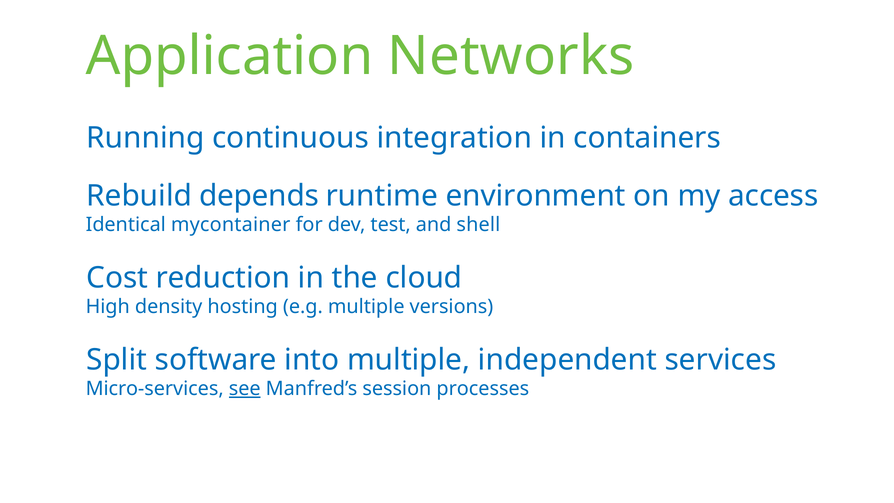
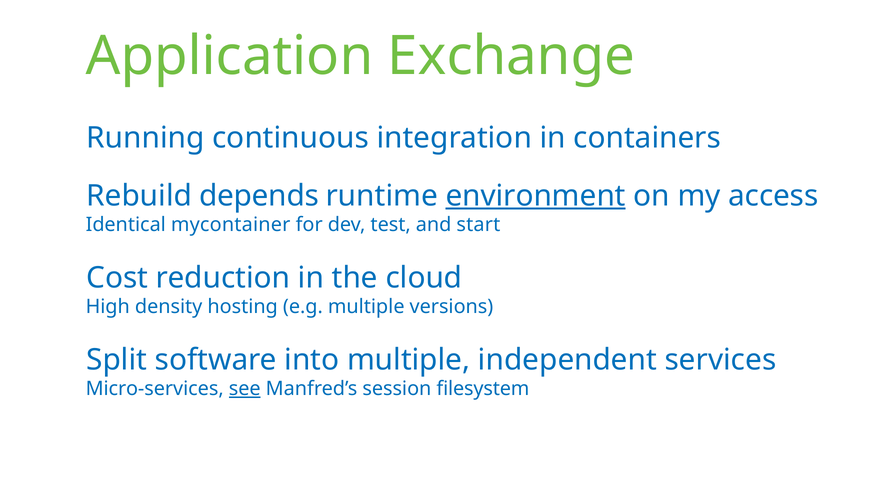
Networks: Networks -> Exchange (511, 56)
environment underline: none -> present (536, 196)
shell: shell -> start (478, 225)
processes: processes -> filesystem (483, 389)
